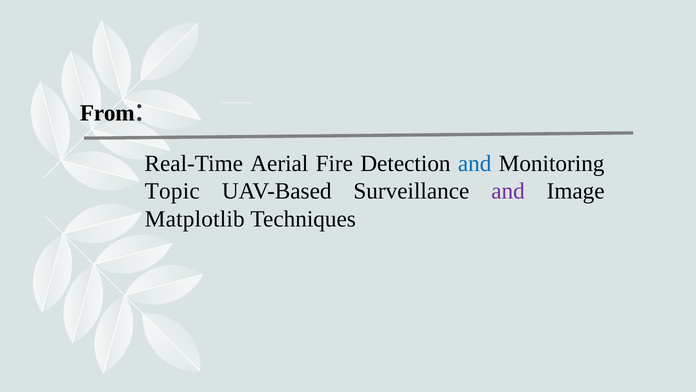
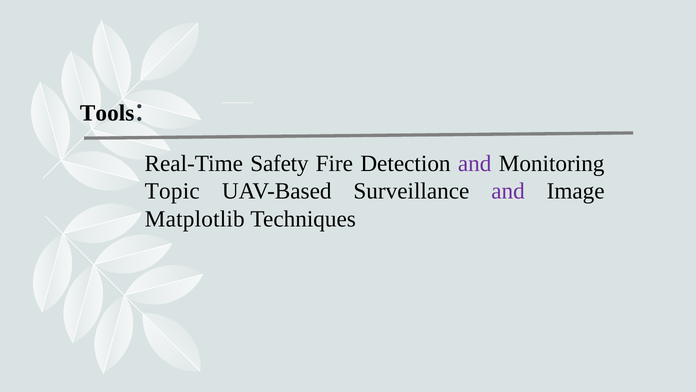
From: From -> Tools (107, 113)
Aerial: Aerial -> Safety (279, 163)
and colour: blue -> purple (475, 163)
